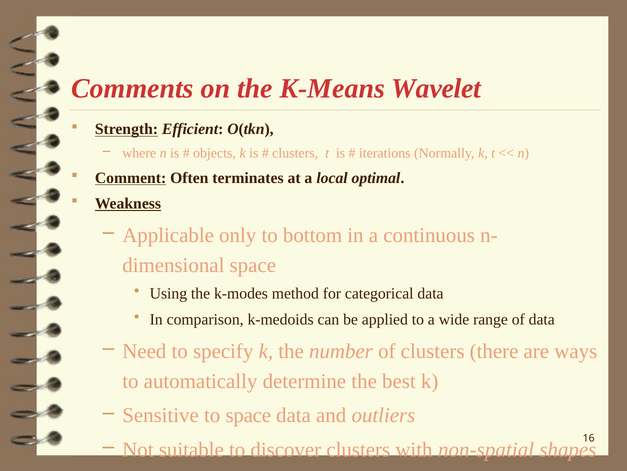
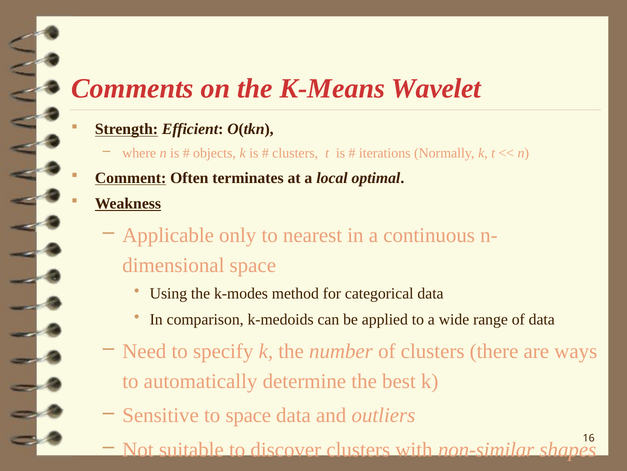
bottom: bottom -> nearest (313, 235)
non-spatial: non-spatial -> non-similar (486, 449)
